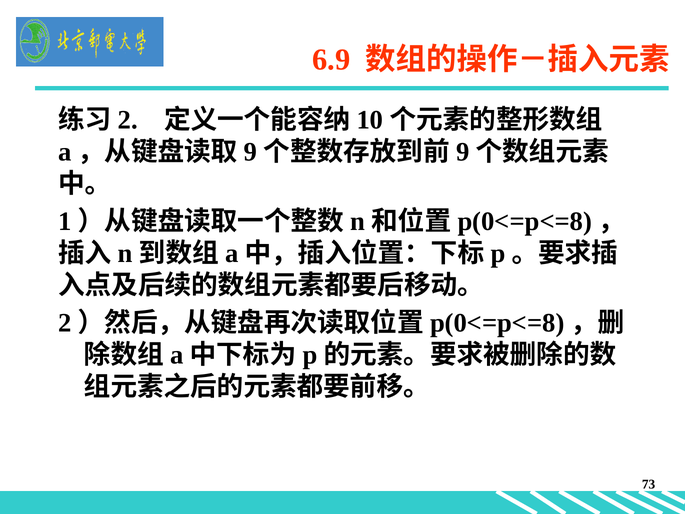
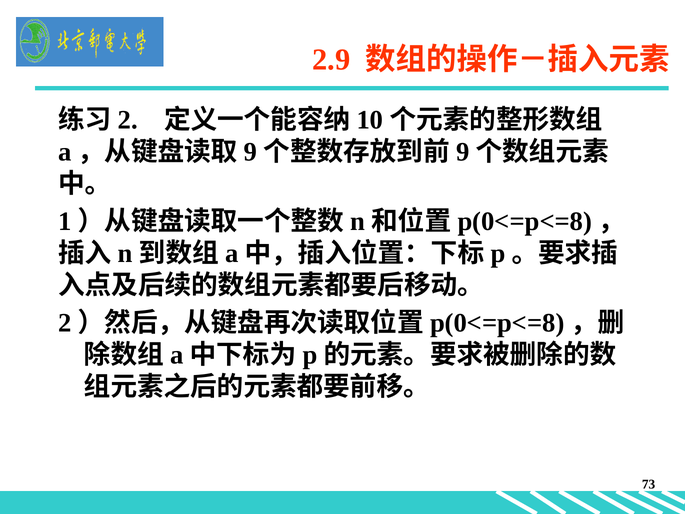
6.9: 6.9 -> 2.9 (331, 59)
